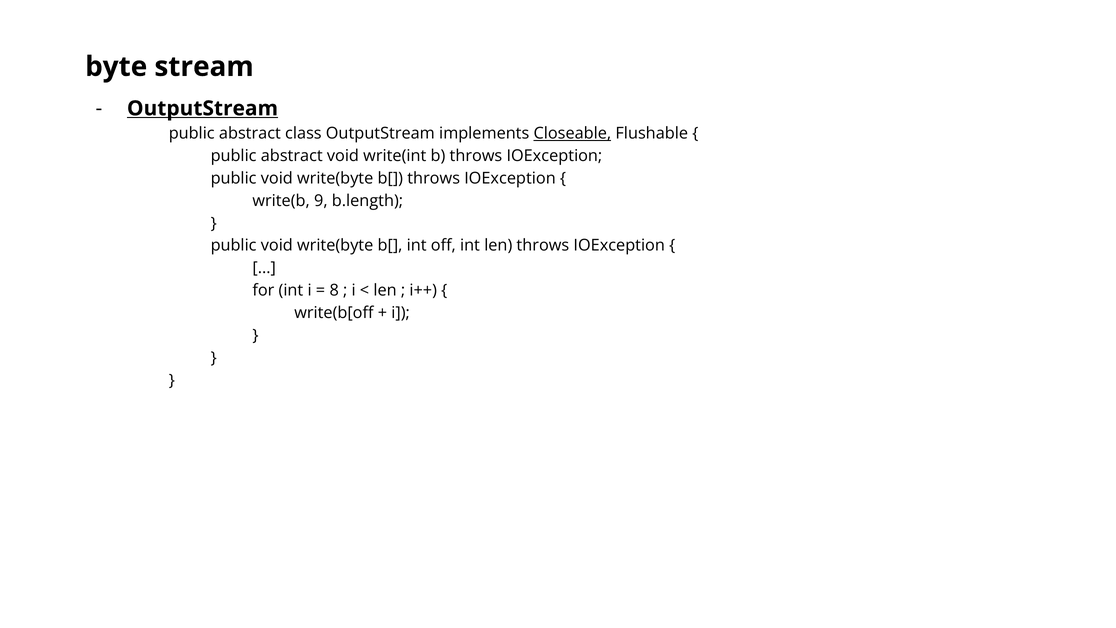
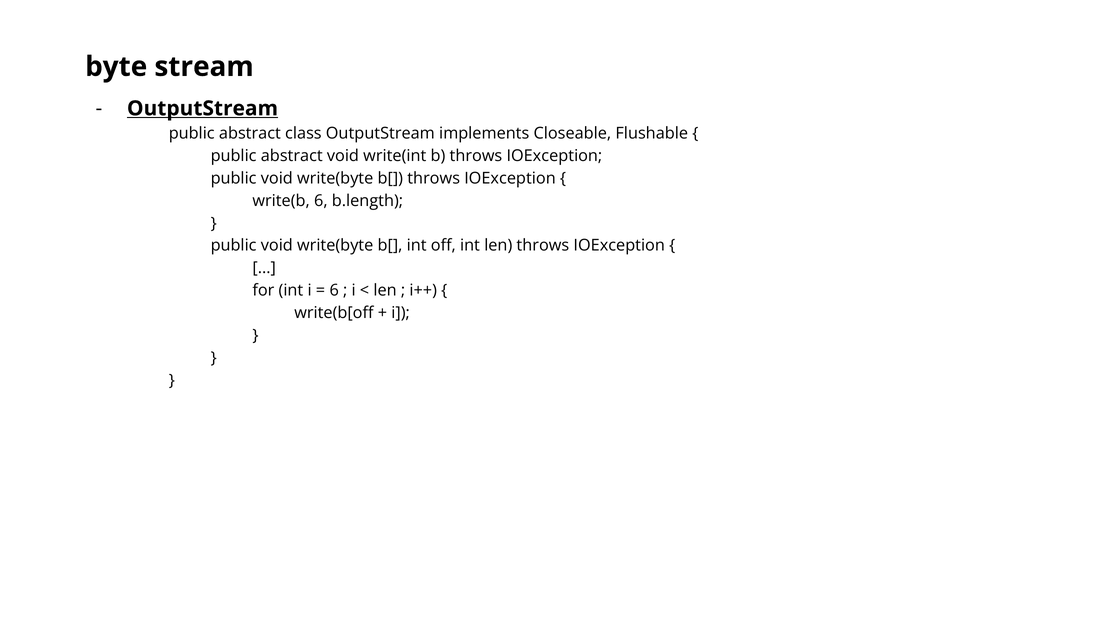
Closeable underline: present -> none (572, 133)
write(b 9: 9 -> 6 (321, 201)
8: 8 -> 6 (334, 290)
